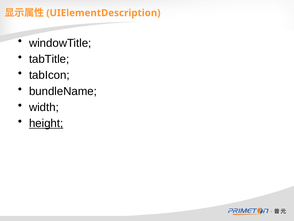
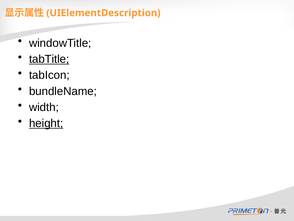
tabTitle underline: none -> present (49, 59)
